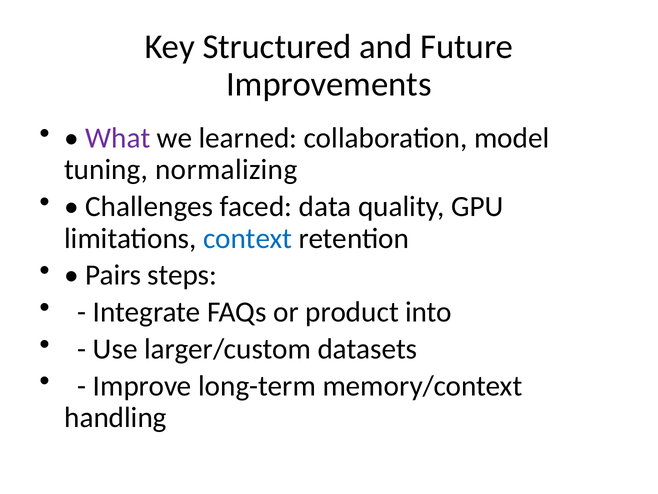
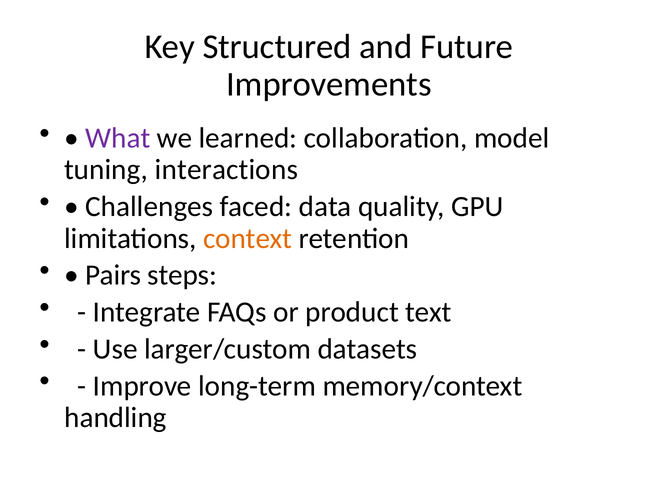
normalizing: normalizing -> interactions (226, 170)
context colour: blue -> orange (248, 238)
into: into -> text (428, 312)
